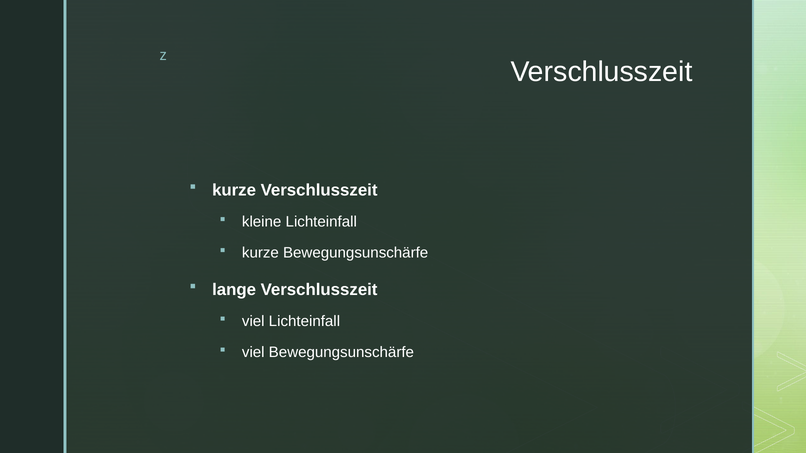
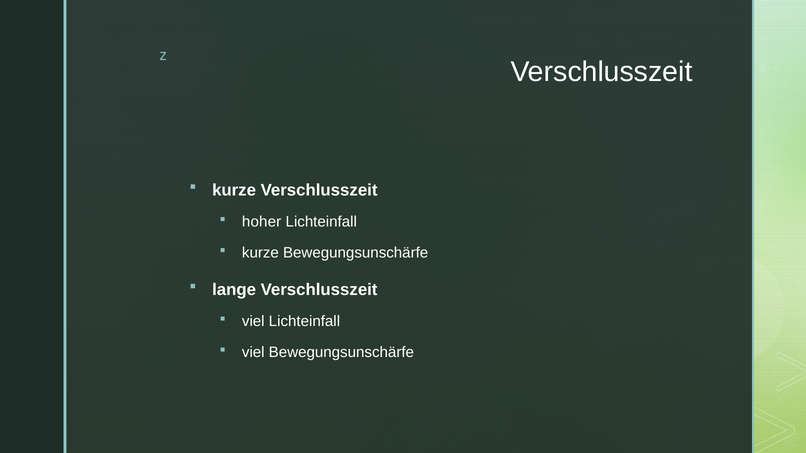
kleine: kleine -> hoher (262, 222)
